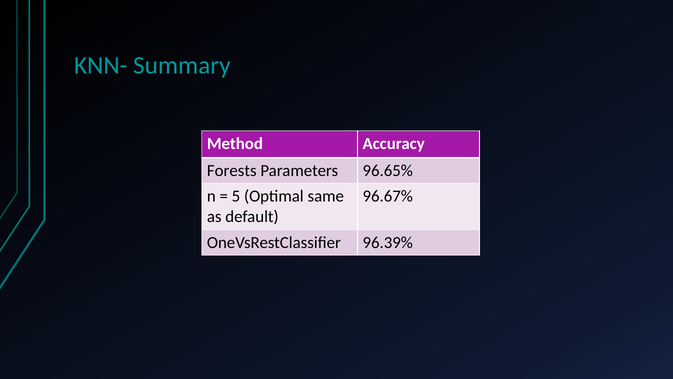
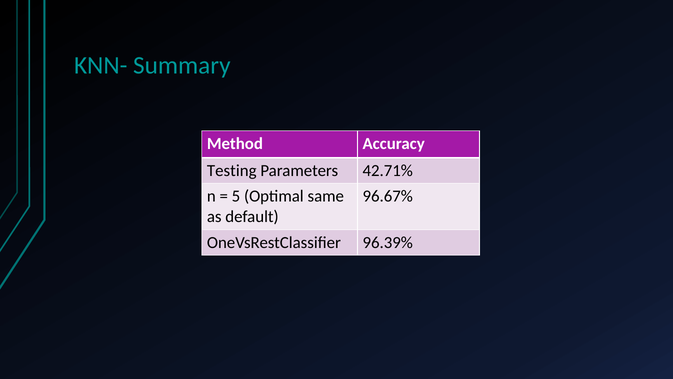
Forests: Forests -> Testing (232, 171)
96.65%: 96.65% -> 42.71% (388, 171)
